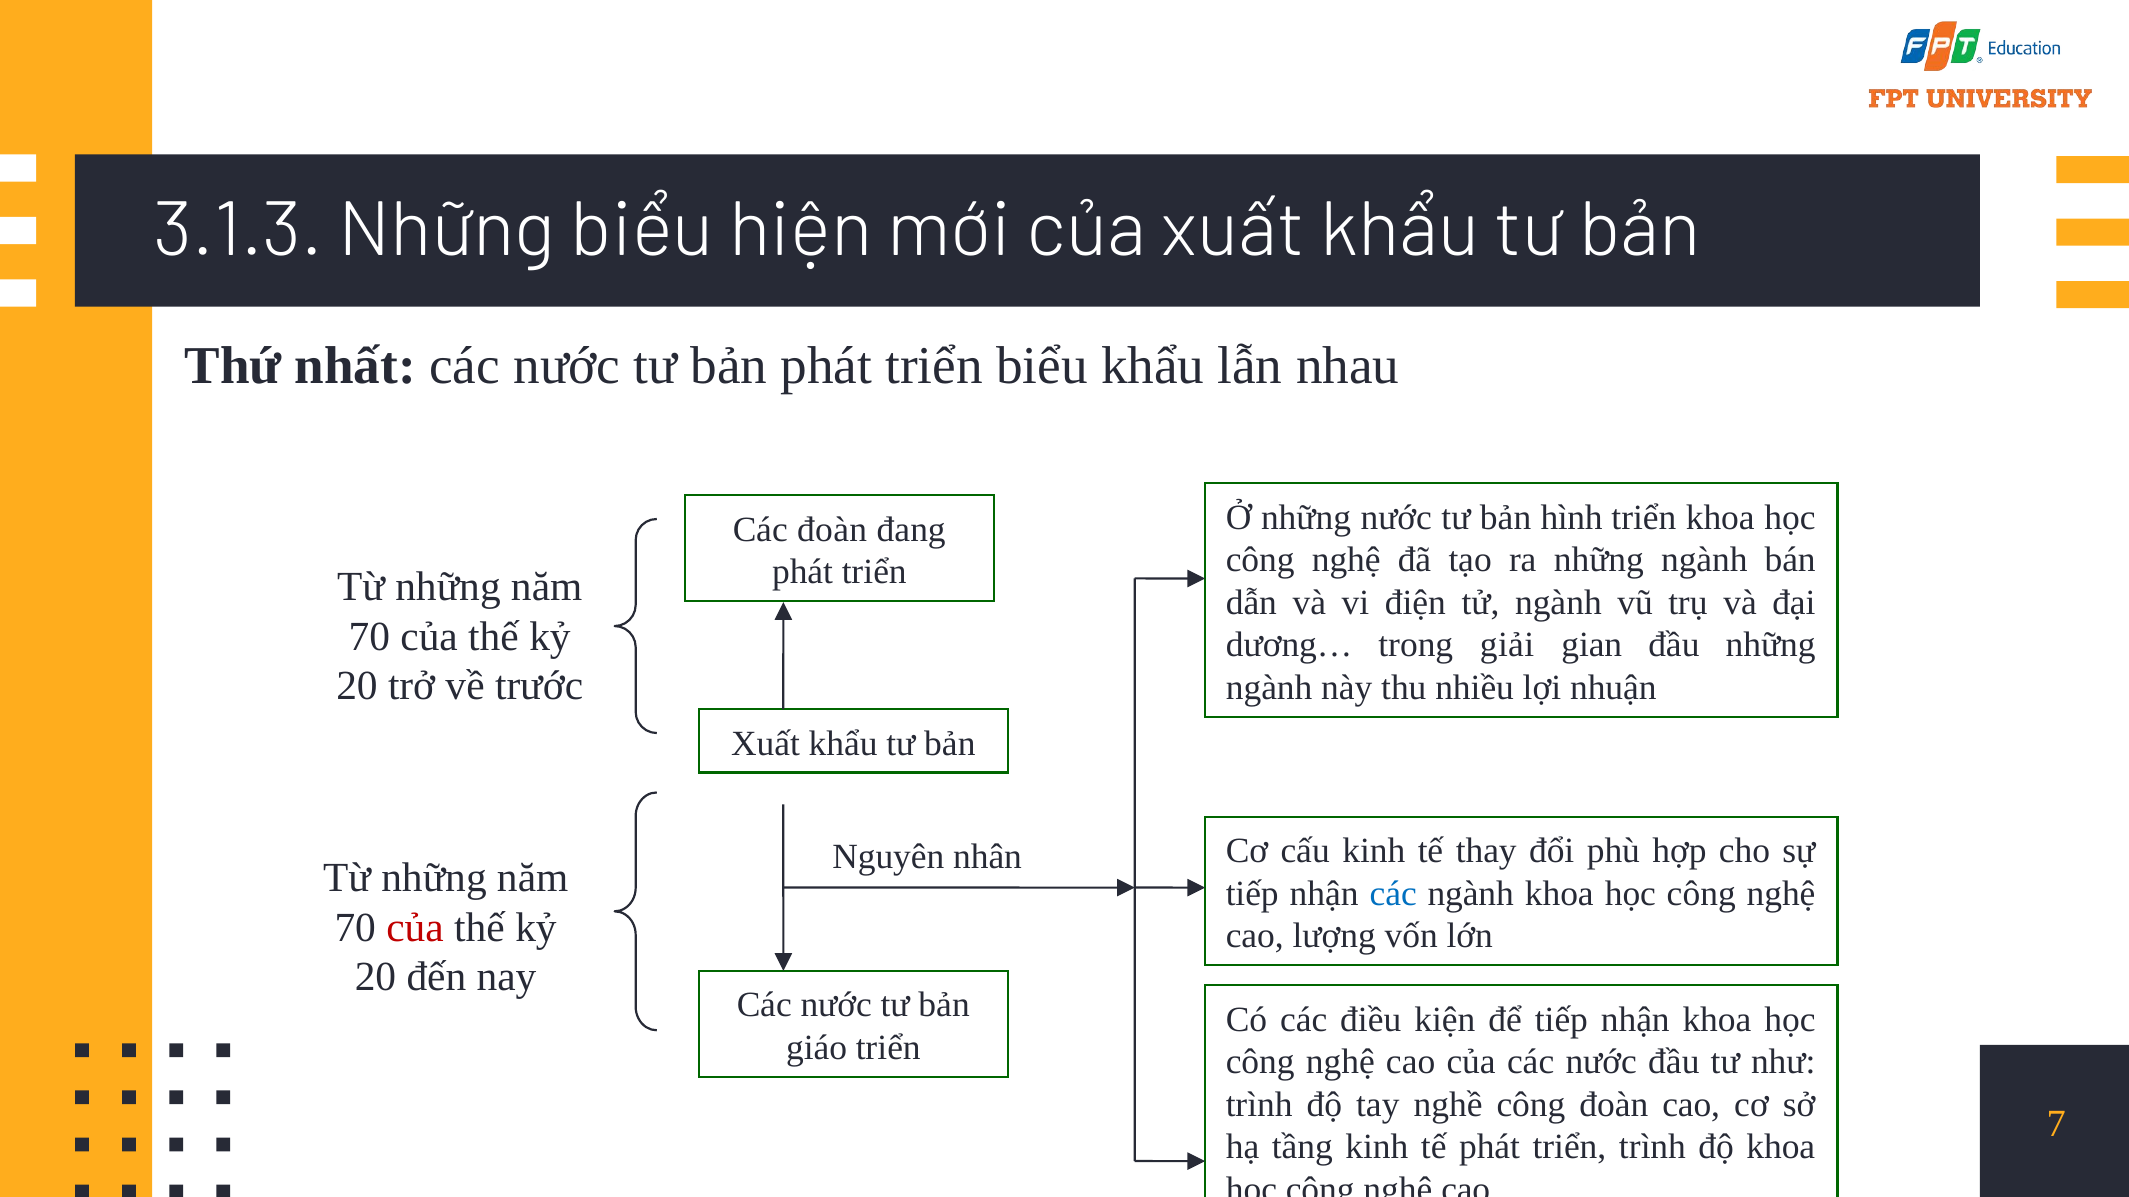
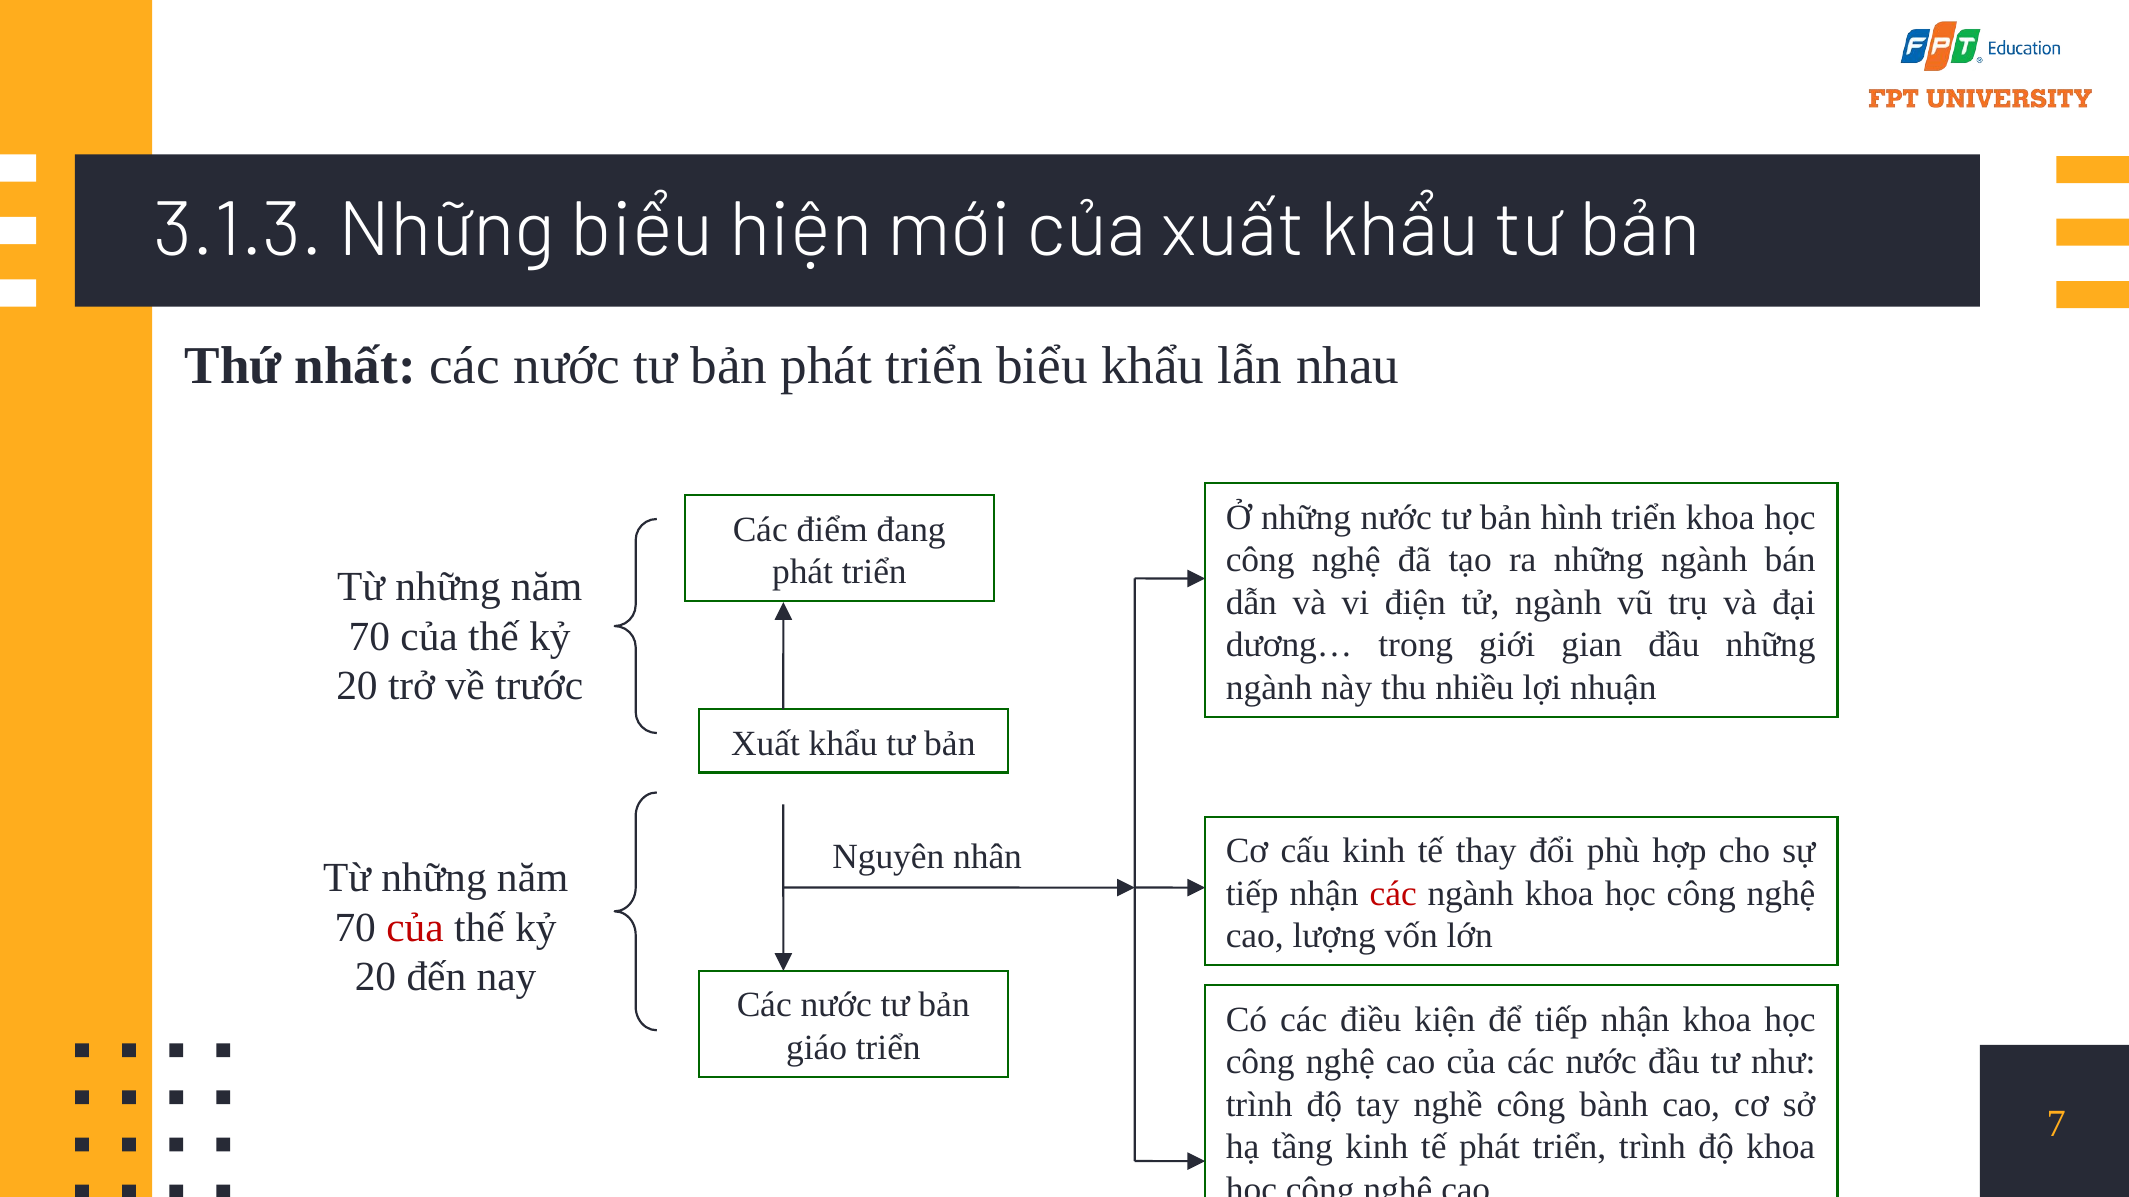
Các đoàn: đoàn -> điểm (832, 530)
giải: giải -> giới (1507, 645)
các colour: blue -> red (1393, 894)
công đoàn: đoàn -> bành (1614, 1105)
